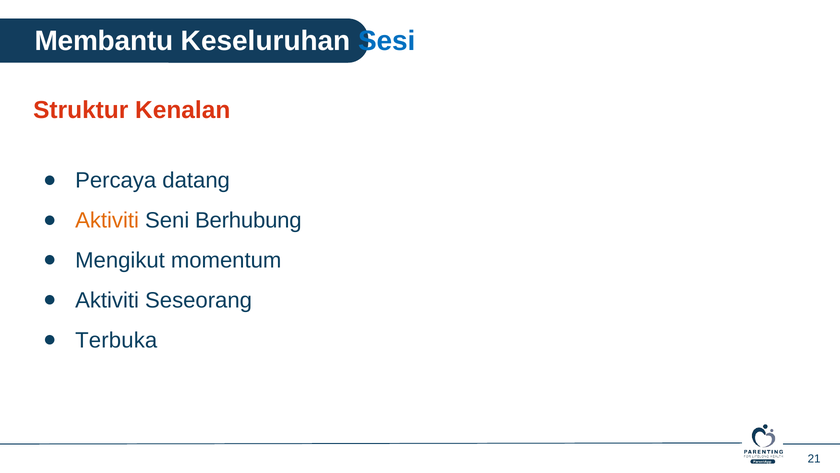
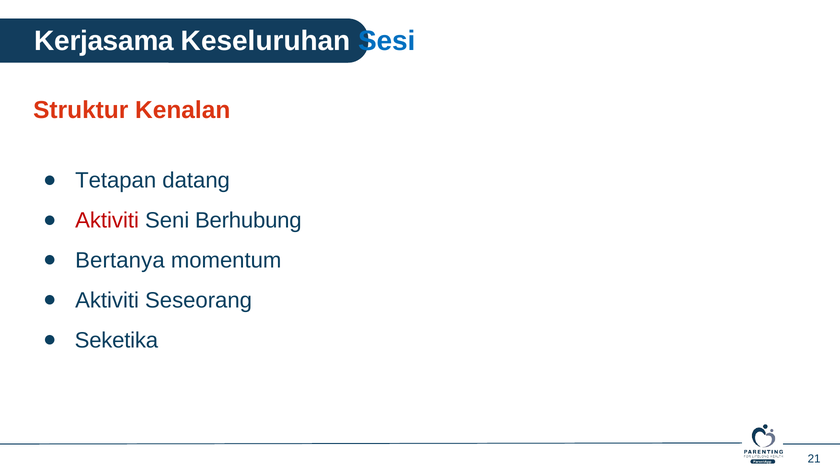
Membantu: Membantu -> Kerjasama (104, 41)
Percaya: Percaya -> Tetapan (116, 180)
Aktiviti colour: orange -> red (107, 220)
Mengikut: Mengikut -> Bertanya (120, 260)
Terbuka: Terbuka -> Seketika (116, 340)
